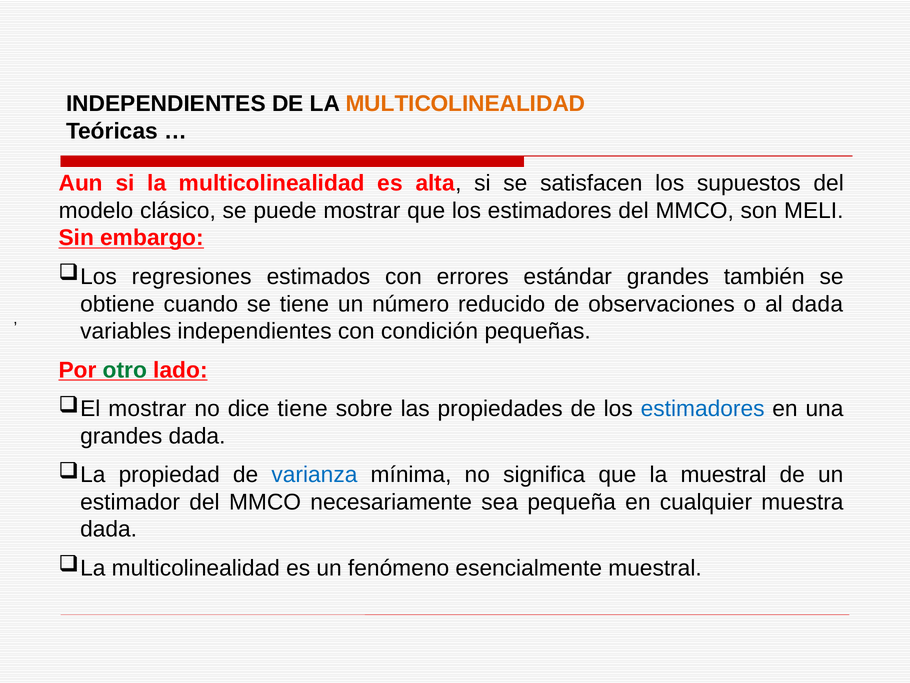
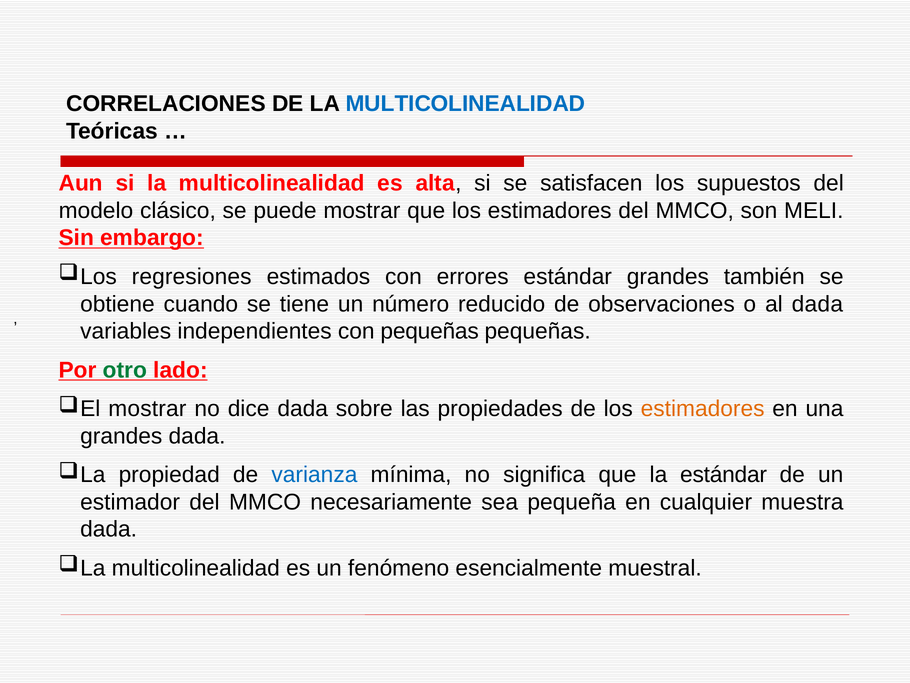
INDEPENDIENTES: INDEPENDIENTES -> CORRELACIONES (166, 104)
MULTICOLINEALIDAD colour: orange -> blue (465, 104)
con condición: condición -> pequeñas (430, 331)
dice tiene: tiene -> dada (303, 408)
estimadores colour: blue -> orange (703, 408)
la muestral: muestral -> estándar (724, 474)
